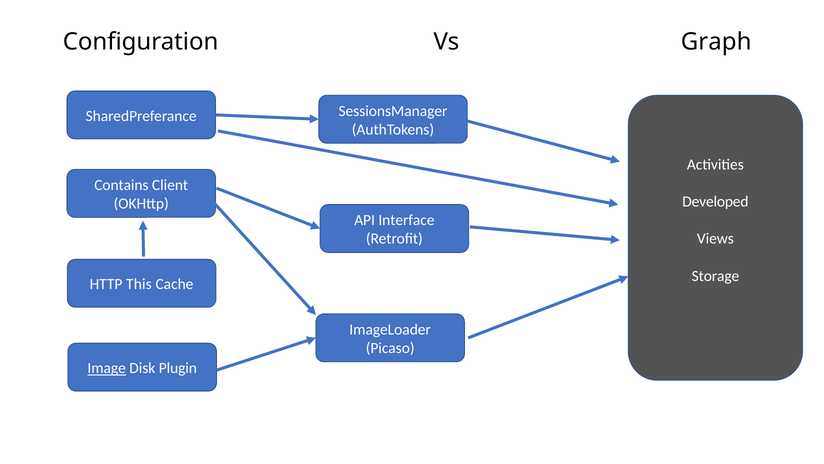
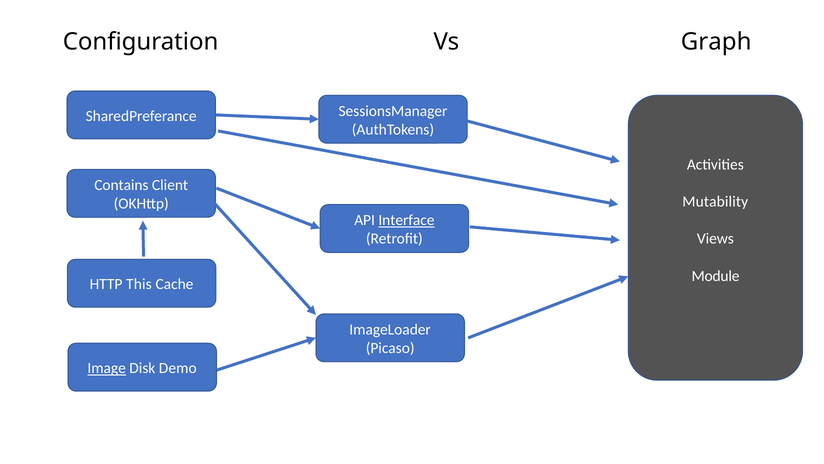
Developed: Developed -> Mutability (715, 201)
Interface underline: none -> present (406, 220)
Storage: Storage -> Module (716, 276)
Plugin: Plugin -> Demo (178, 368)
